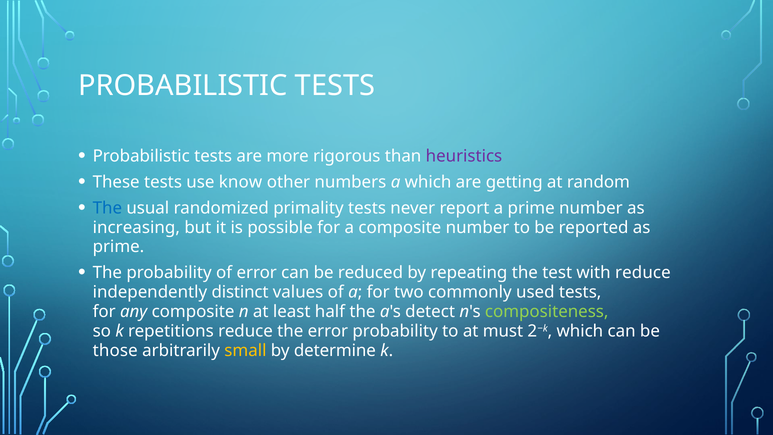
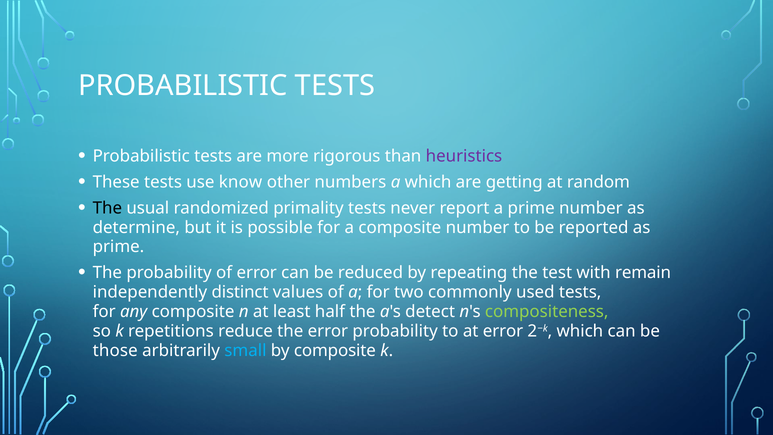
The colour: blue -> black (107, 208)
increasing: increasing -> determine (136, 227)
with reduce: reduce -> remain (643, 273)
at must: must -> error (503, 331)
small colour: yellow -> light blue (245, 351)
by determine: determine -> composite (335, 351)
